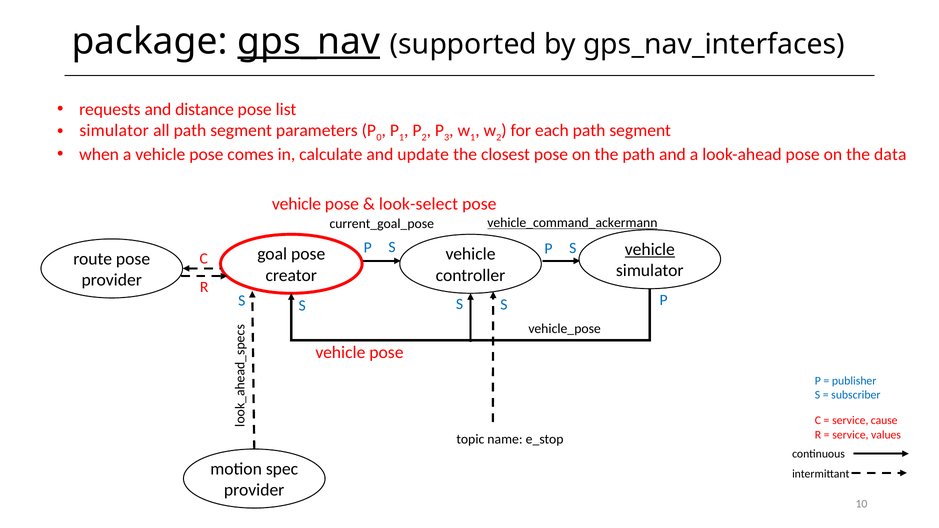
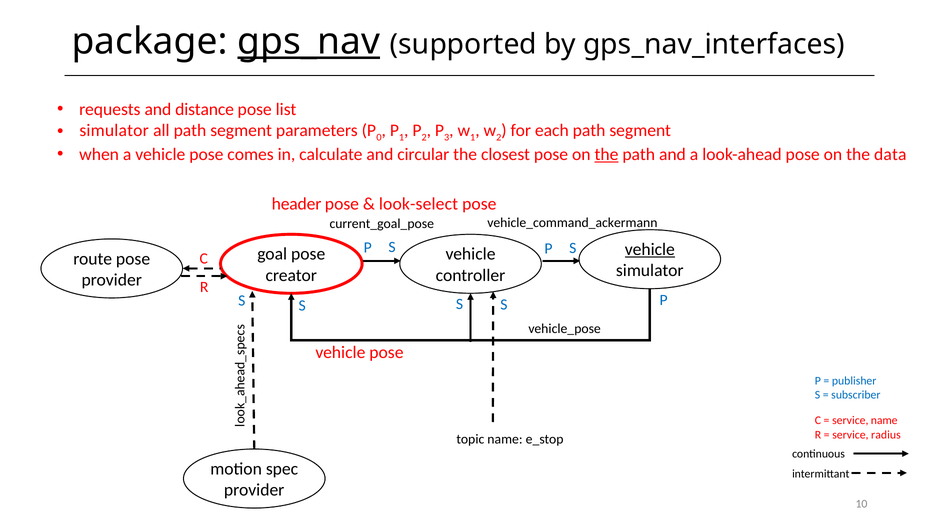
update: update -> circular (423, 154)
the underline: none -> present (606, 154)
vehicle: vehicle -> header (297, 204)
vehicle_command_ackermann underline: present -> none (572, 223)
service cause: cause -> name (884, 421)
values: values -> radius (886, 435)
